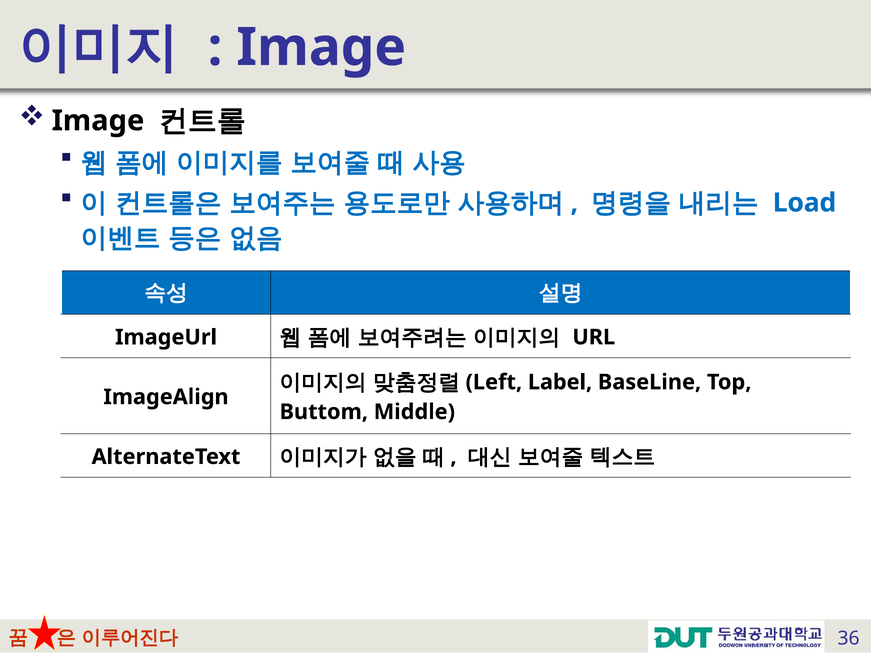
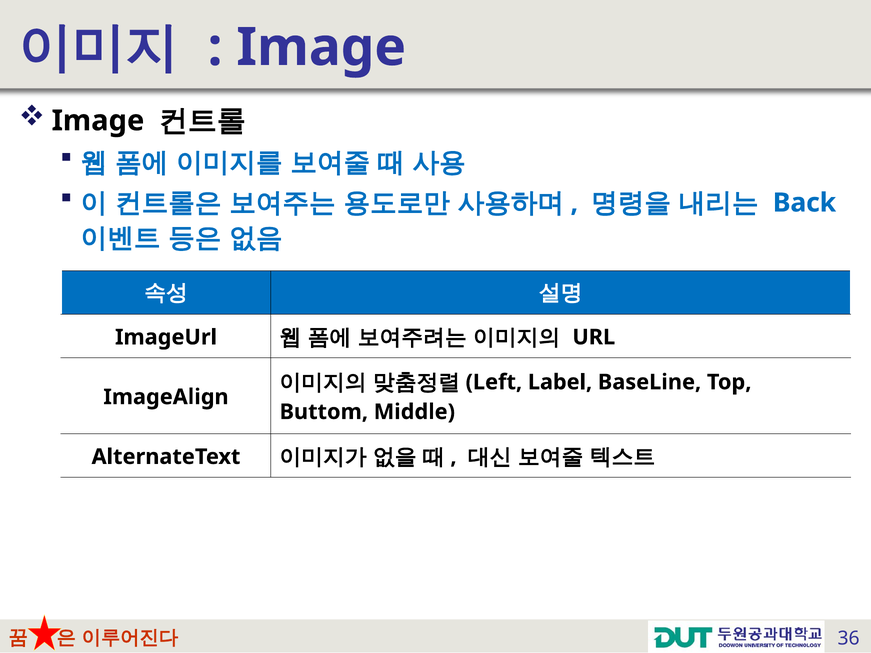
Load: Load -> Back (804, 203)
